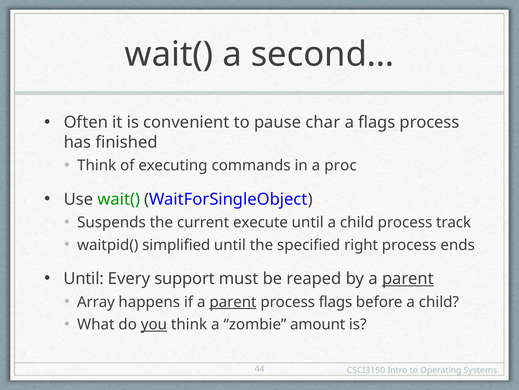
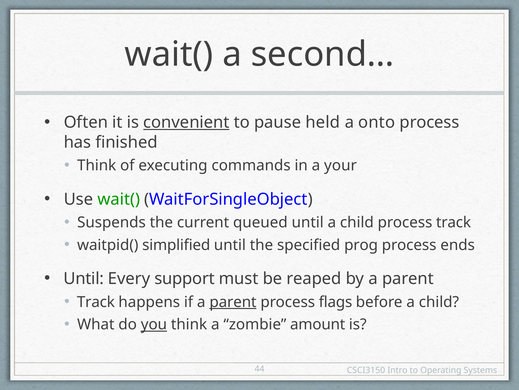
convenient underline: none -> present (186, 122)
char: char -> held (323, 122)
a flags: flags -> onto (377, 122)
proc: proc -> your (340, 165)
execute: execute -> queued (260, 222)
right: right -> prog (361, 245)
parent underline: present -> none (408, 278)
Array: Array -> Track (96, 301)
